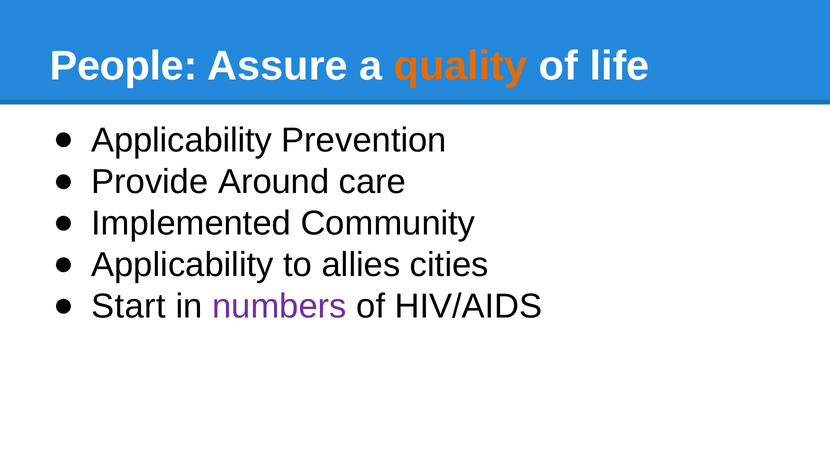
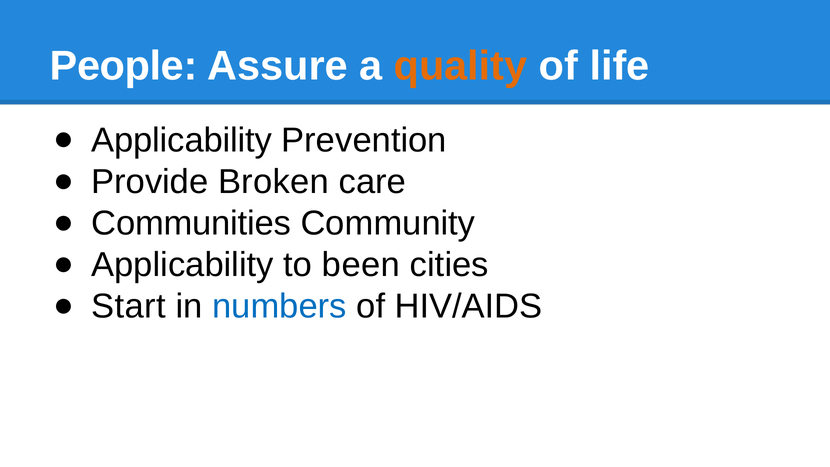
Around: Around -> Broken (274, 182)
Implemented: Implemented -> Communities (191, 223)
allies: allies -> been (361, 265)
numbers colour: purple -> blue (279, 306)
